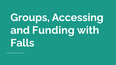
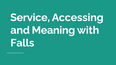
Groups: Groups -> Service (30, 18)
Funding: Funding -> Meaning (53, 30)
